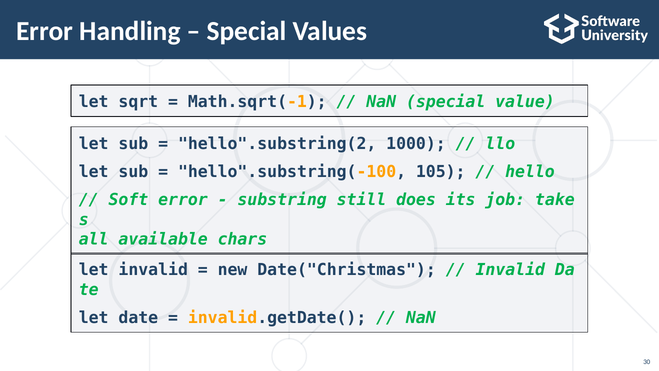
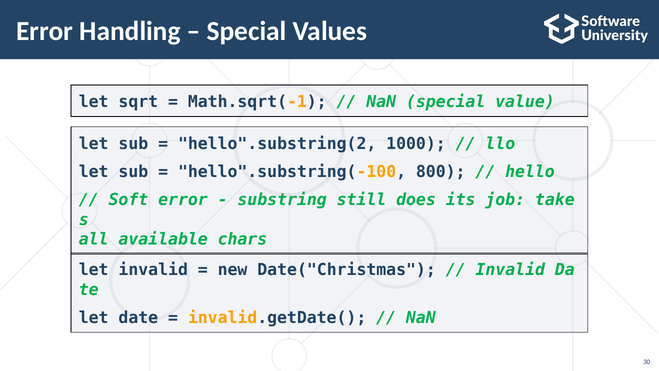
105: 105 -> 800 (441, 172)
